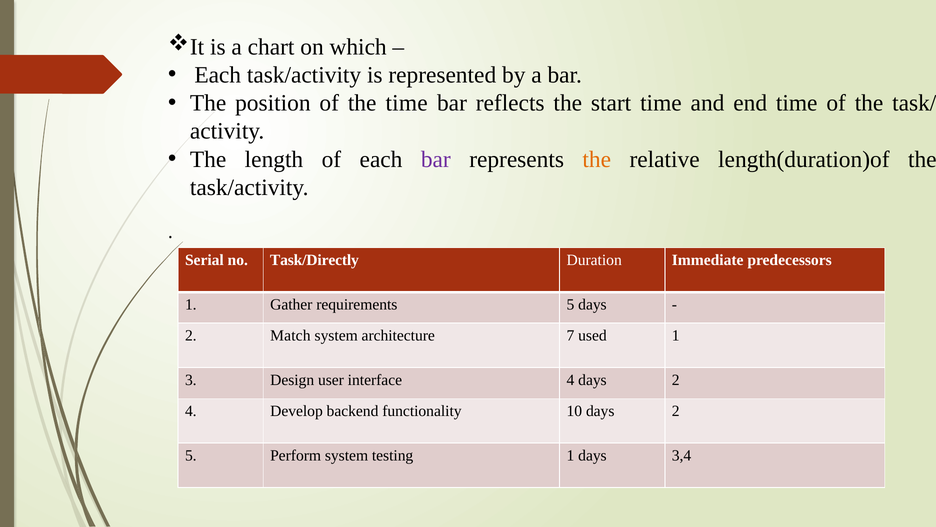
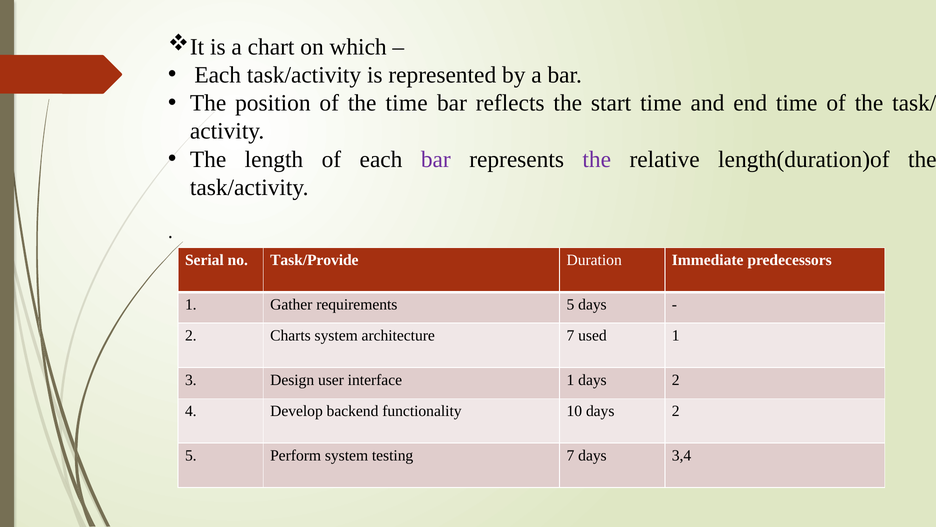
the colour: orange -> purple (597, 159)
Task/Directly: Task/Directly -> Task/Provide (314, 260)
Match: Match -> Charts (290, 335)
interface 4: 4 -> 1 (571, 380)
testing 1: 1 -> 7 (571, 455)
